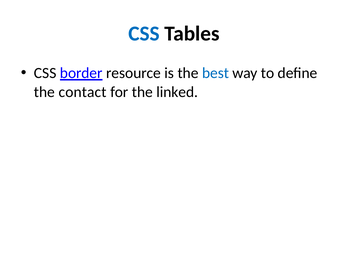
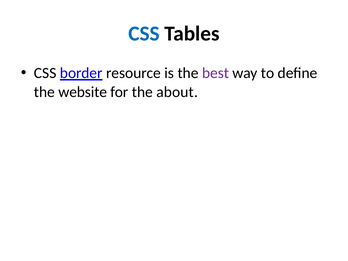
best colour: blue -> purple (215, 73)
contact: contact -> website (83, 92)
linked: linked -> about (177, 92)
